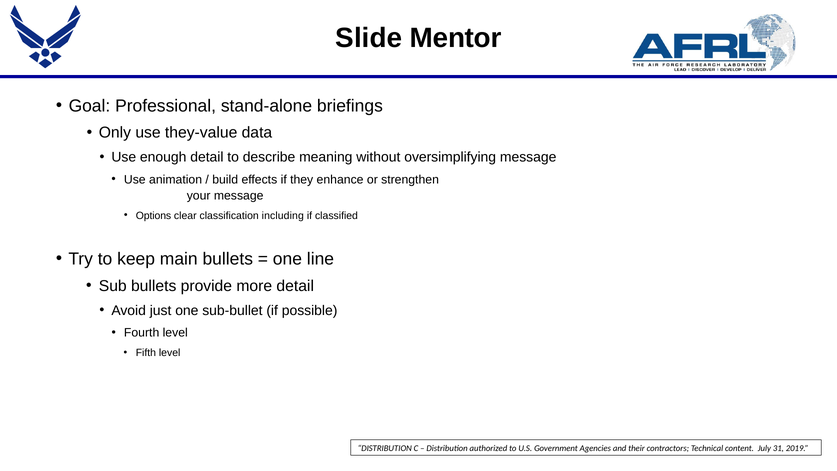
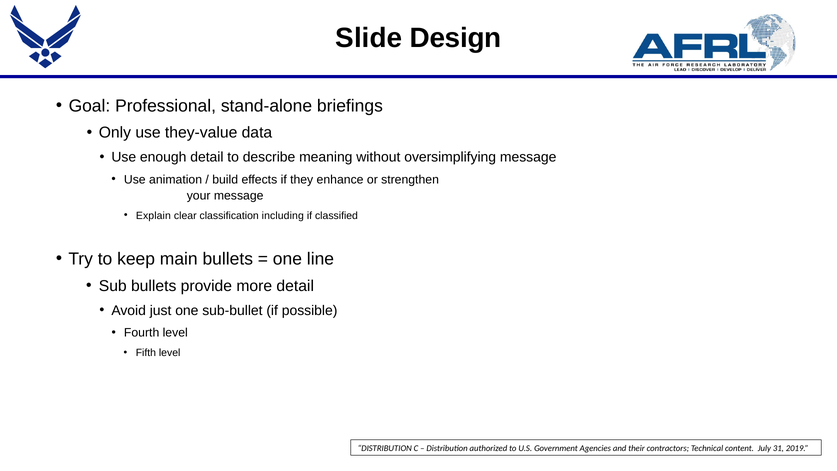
Mentor: Mentor -> Design (456, 38)
Options: Options -> Explain (153, 216)
